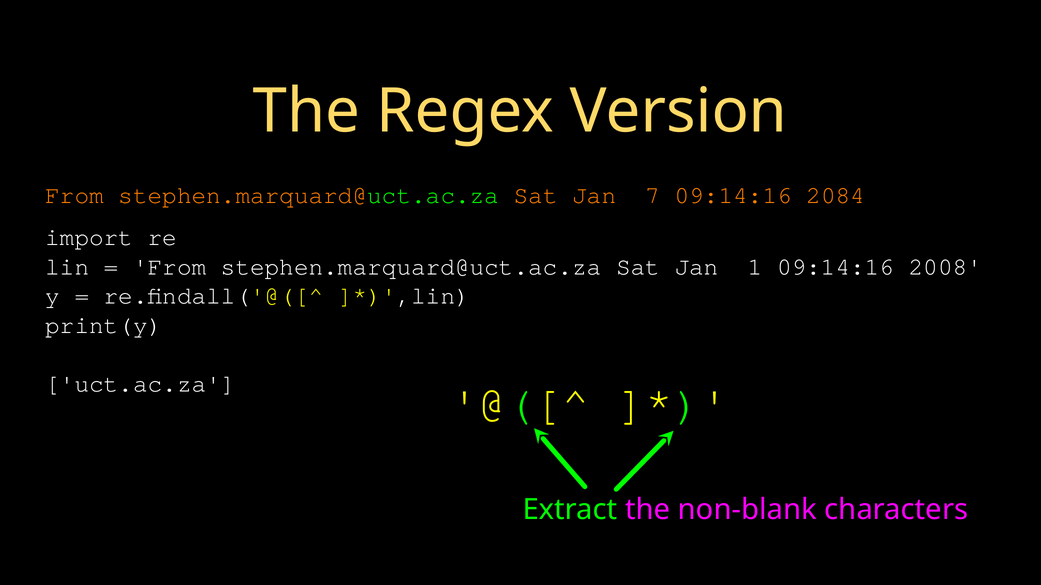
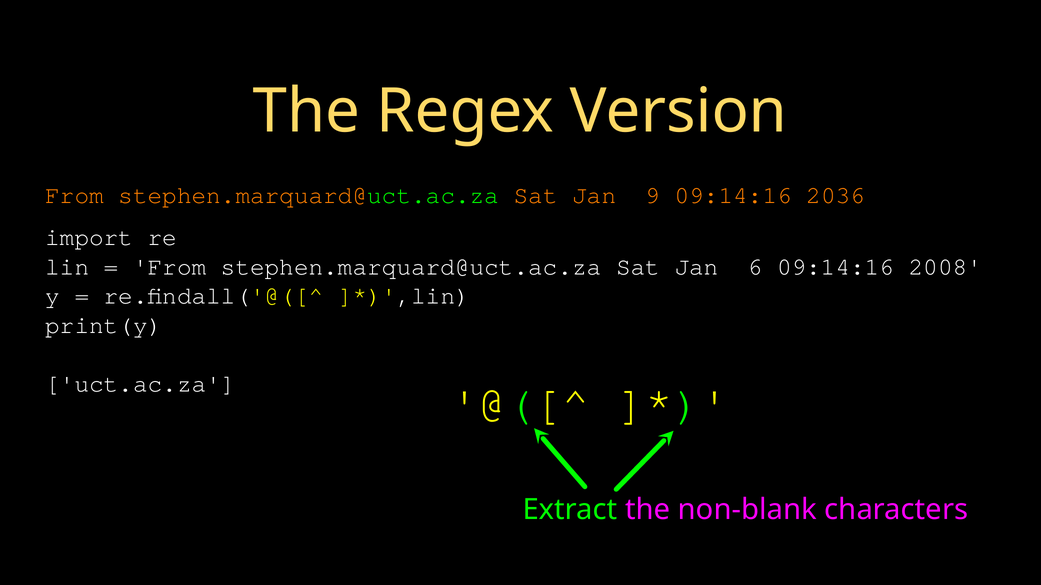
7: 7 -> 9 (653, 195)
2084: 2084 -> 2036 (836, 195)
1: 1 -> 6 (755, 267)
